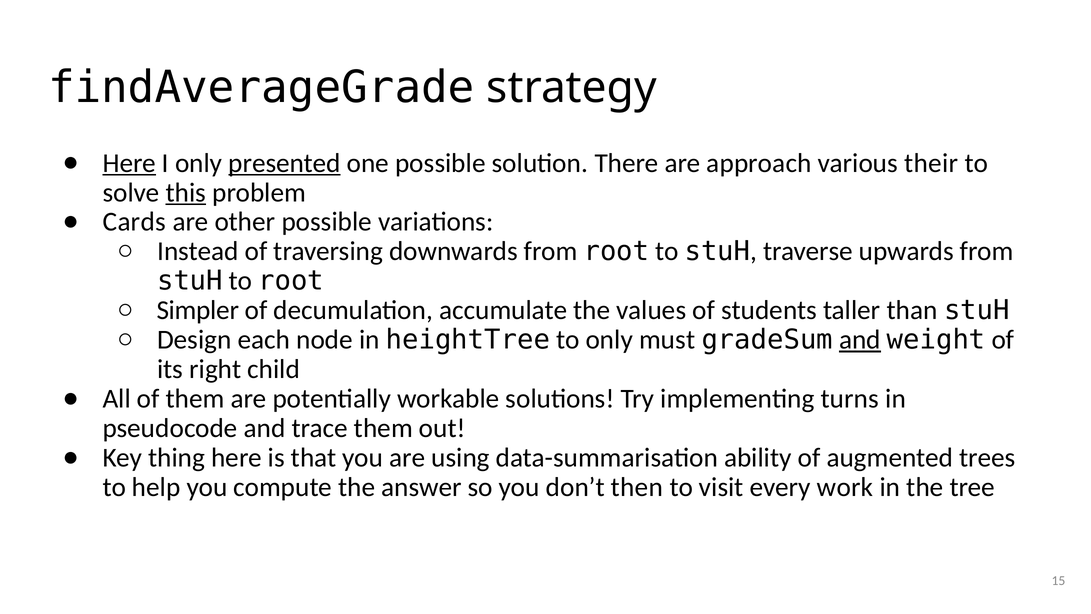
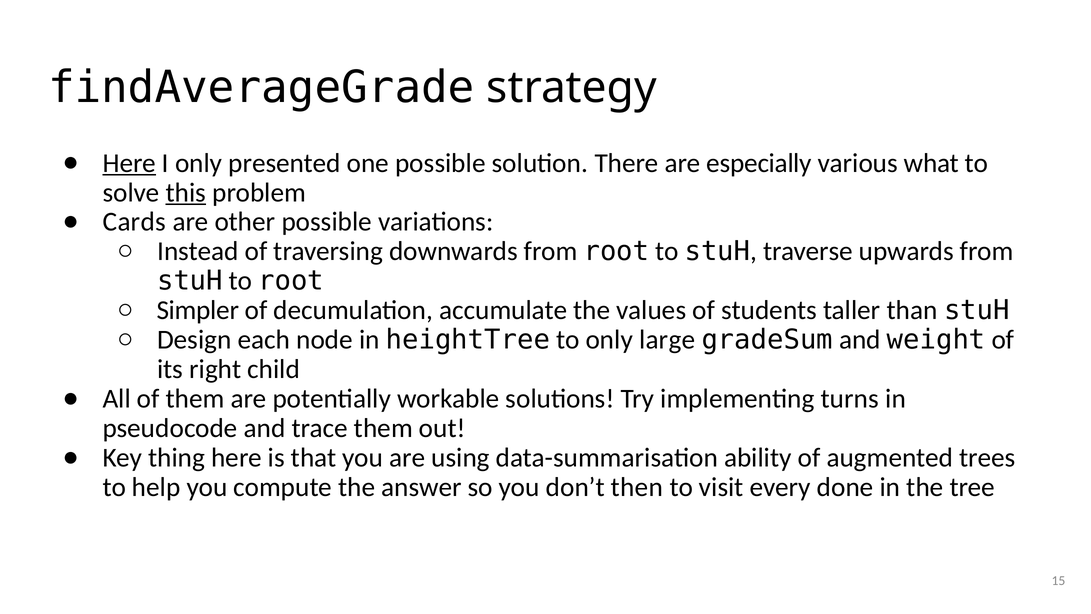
presented underline: present -> none (285, 163)
approach: approach -> especially (759, 163)
their: their -> what (931, 163)
must: must -> large (667, 340)
and underline: present -> none (860, 340)
work: work -> done (845, 487)
